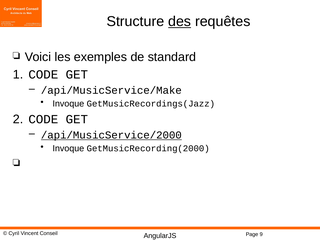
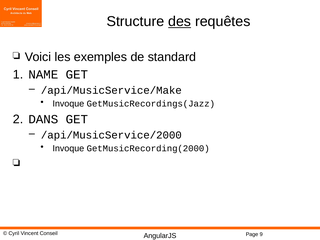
CODE: CODE -> NAME (43, 74)
CODE: CODE -> DANS (43, 119)
/api/MusicService/2000 underline: present -> none (111, 135)
